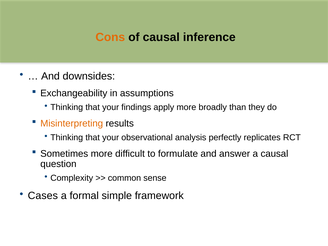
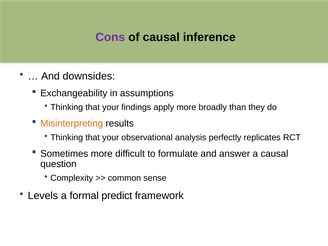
Cons colour: orange -> purple (110, 37)
Cases: Cases -> Levels (43, 196)
simple: simple -> predict (117, 196)
